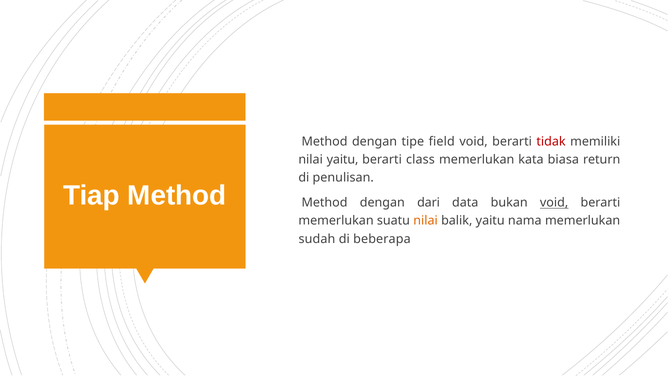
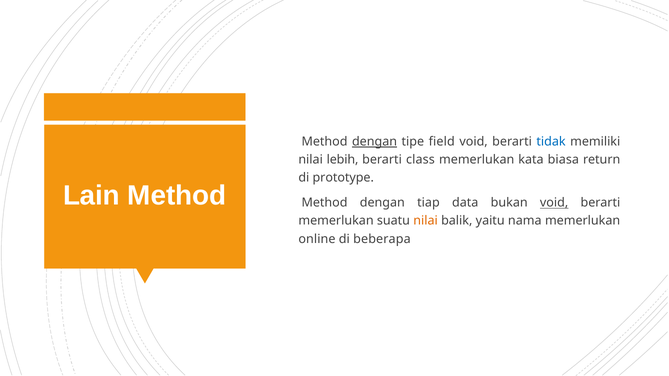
dengan underline: none -> present (375, 142)
tidak colour: red -> blue (551, 142)
nilai yaitu: yaitu -> lebih (343, 160)
penulisan: penulisan -> prototype (343, 178)
Tiap: Tiap -> Lain (91, 196)
dari: dari -> tiap (428, 203)
sudah: sudah -> online (317, 239)
